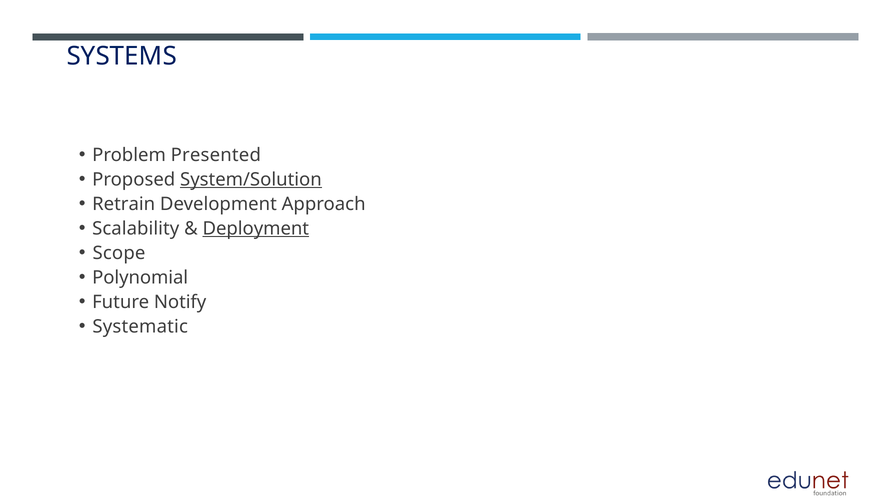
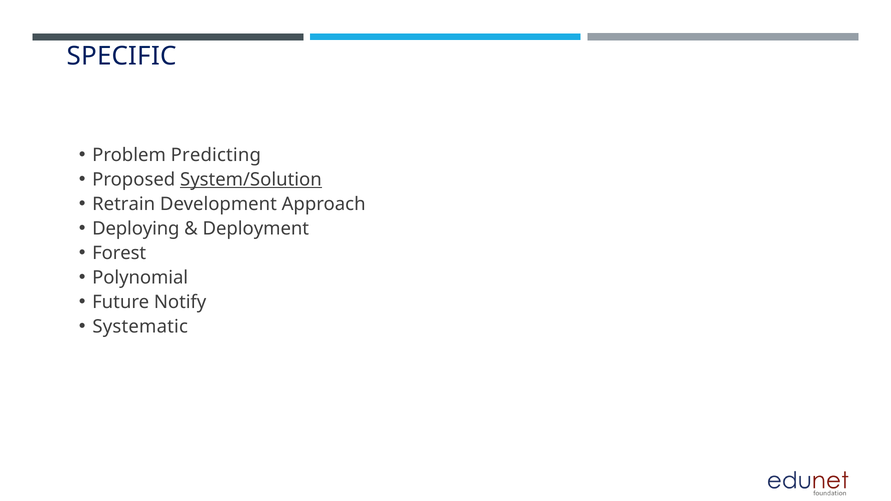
SYSTEMS: SYSTEMS -> SPECIFIC (122, 56)
Presented: Presented -> Predicting (216, 155)
Scalability: Scalability -> Deploying (136, 229)
Deployment underline: present -> none (256, 229)
Scope: Scope -> Forest (119, 253)
